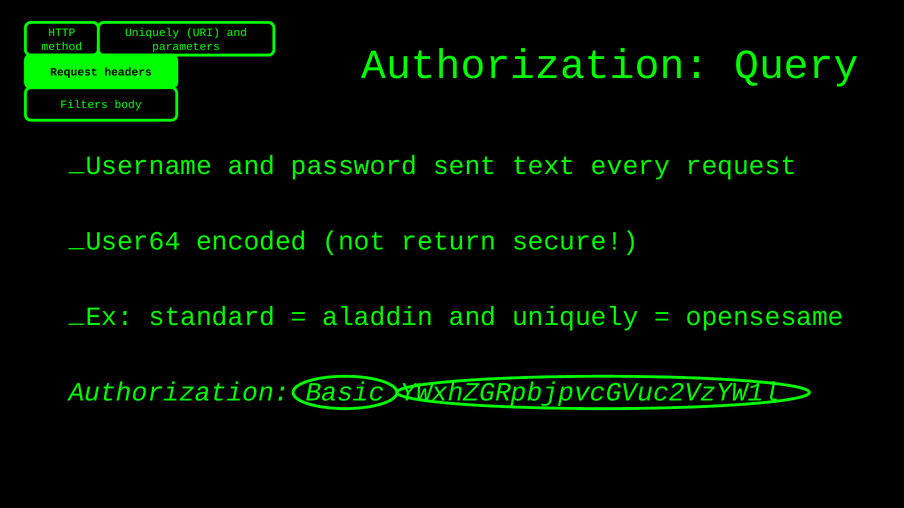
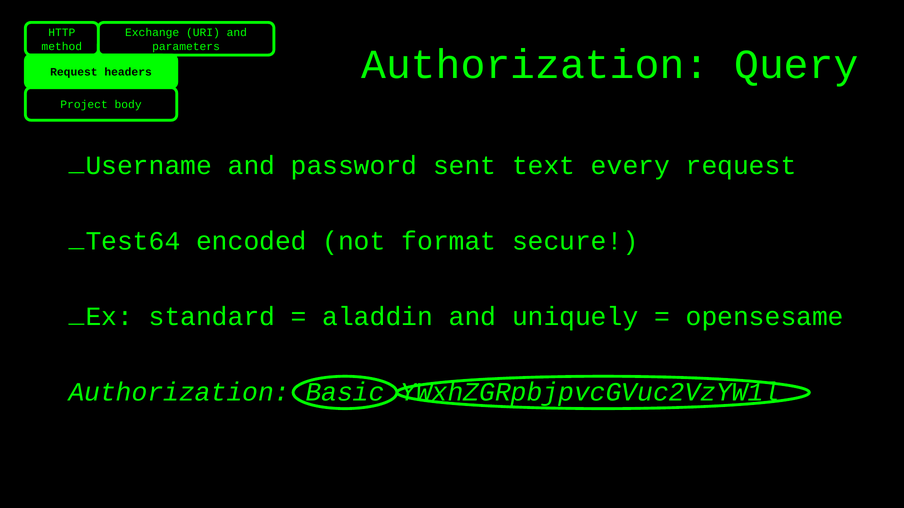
Uniquely: Uniquely -> Exchange (152, 33)
Filters: Filters -> Project (84, 105)
User64: User64 -> Test64 (133, 241)
return: return -> format (449, 241)
